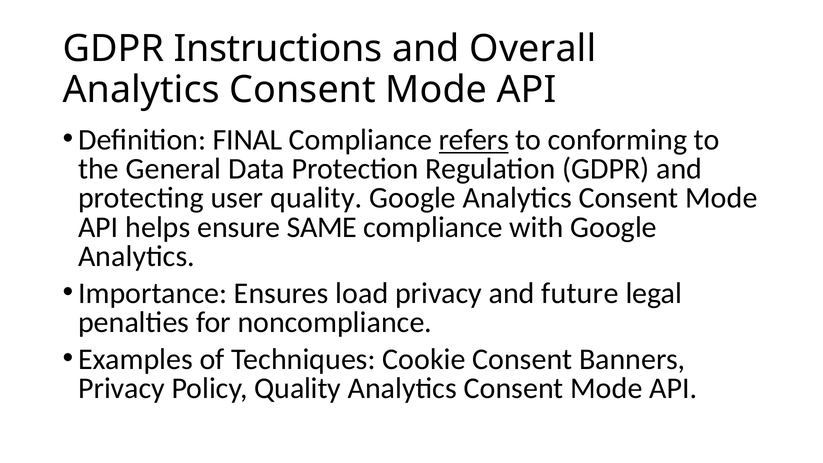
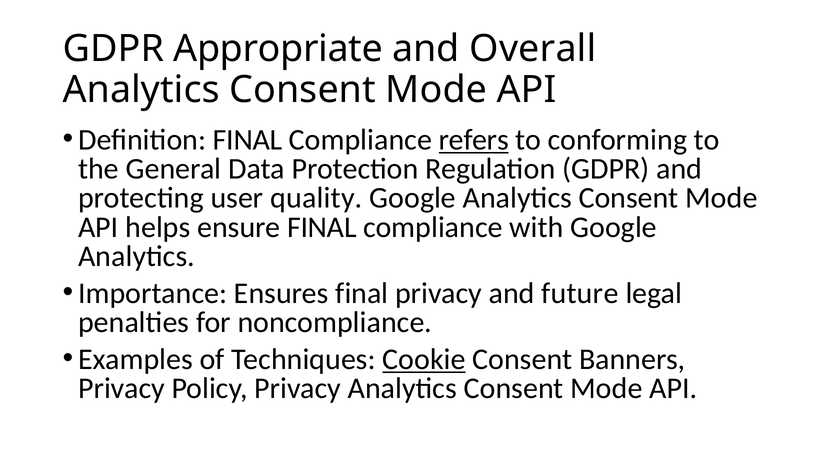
Instructions: Instructions -> Appropriate (278, 49)
ensure SAME: SAME -> FINAL (322, 227)
Ensures load: load -> final (362, 293)
Cookie underline: none -> present (424, 359)
Policy Quality: Quality -> Privacy (298, 388)
